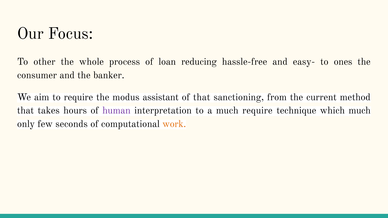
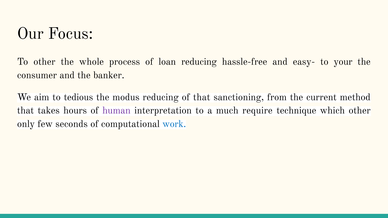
ones: ones -> your (343, 62)
to require: require -> tedious (78, 97)
modus assistant: assistant -> reducing (161, 97)
which much: much -> other (360, 111)
work colour: orange -> blue (174, 124)
